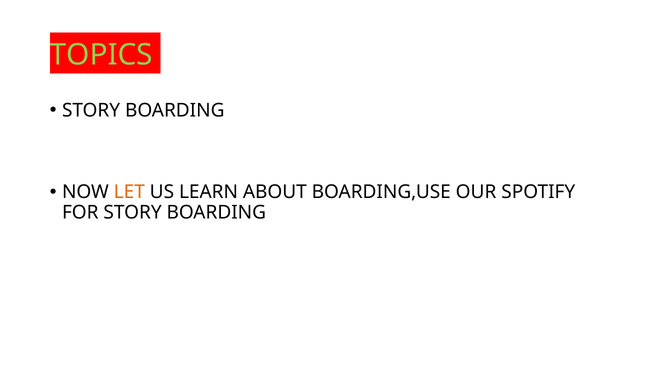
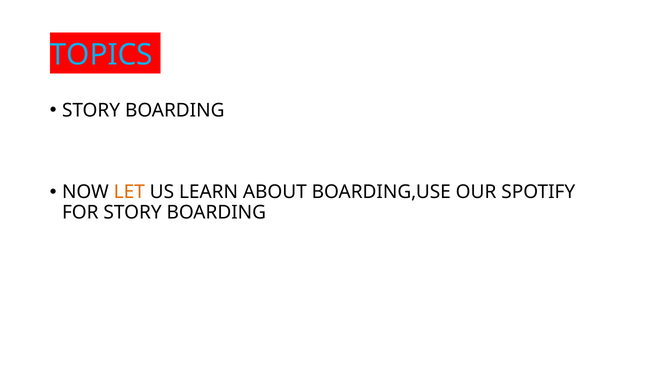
TOPICS colour: light green -> light blue (101, 55)
